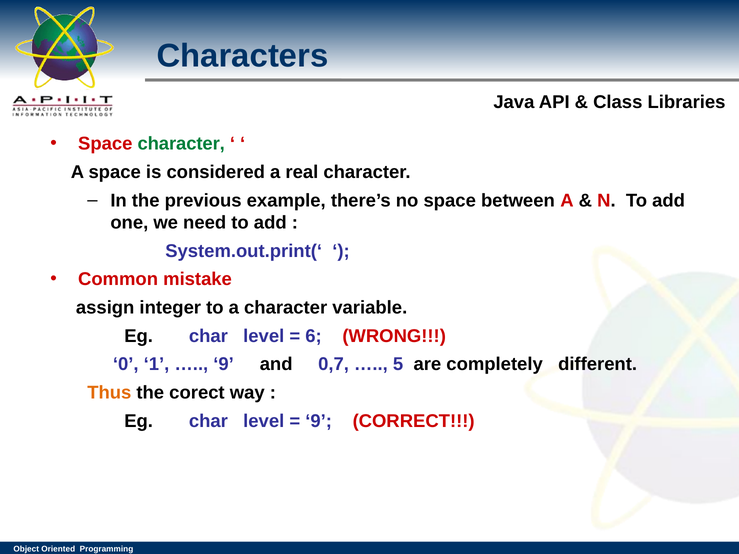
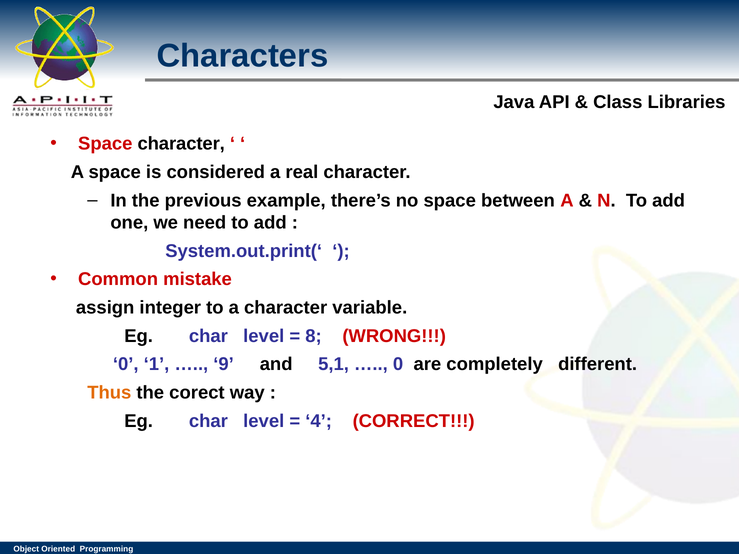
character colour: green -> black (181, 144)
6: 6 -> 8 (314, 336)
0,7: 0,7 -> 5,1 (334, 364)
5: 5 -> 0 (398, 364)
9: 9 -> 4 (319, 421)
